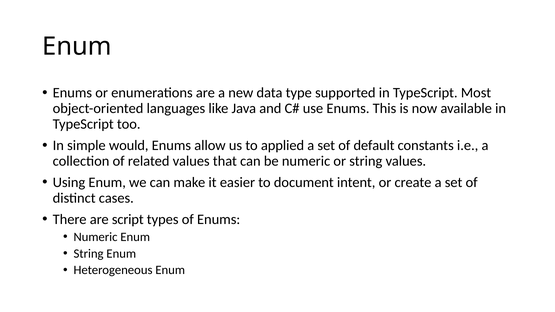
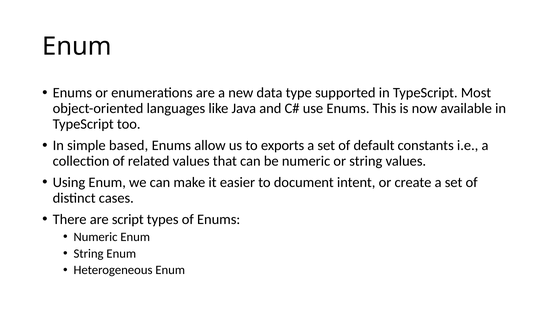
would: would -> based (129, 145)
applied: applied -> exports (283, 145)
